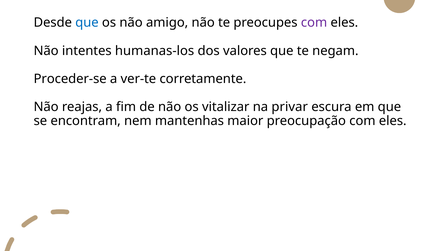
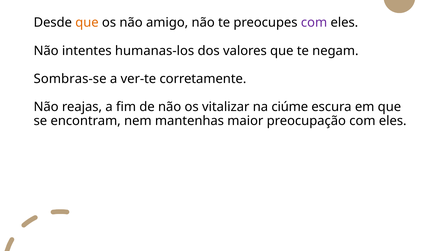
que colour: blue -> orange (87, 23)
Proceder-se: Proceder-se -> Sombras-se (70, 79)
privar: privar -> ciúme (290, 107)
